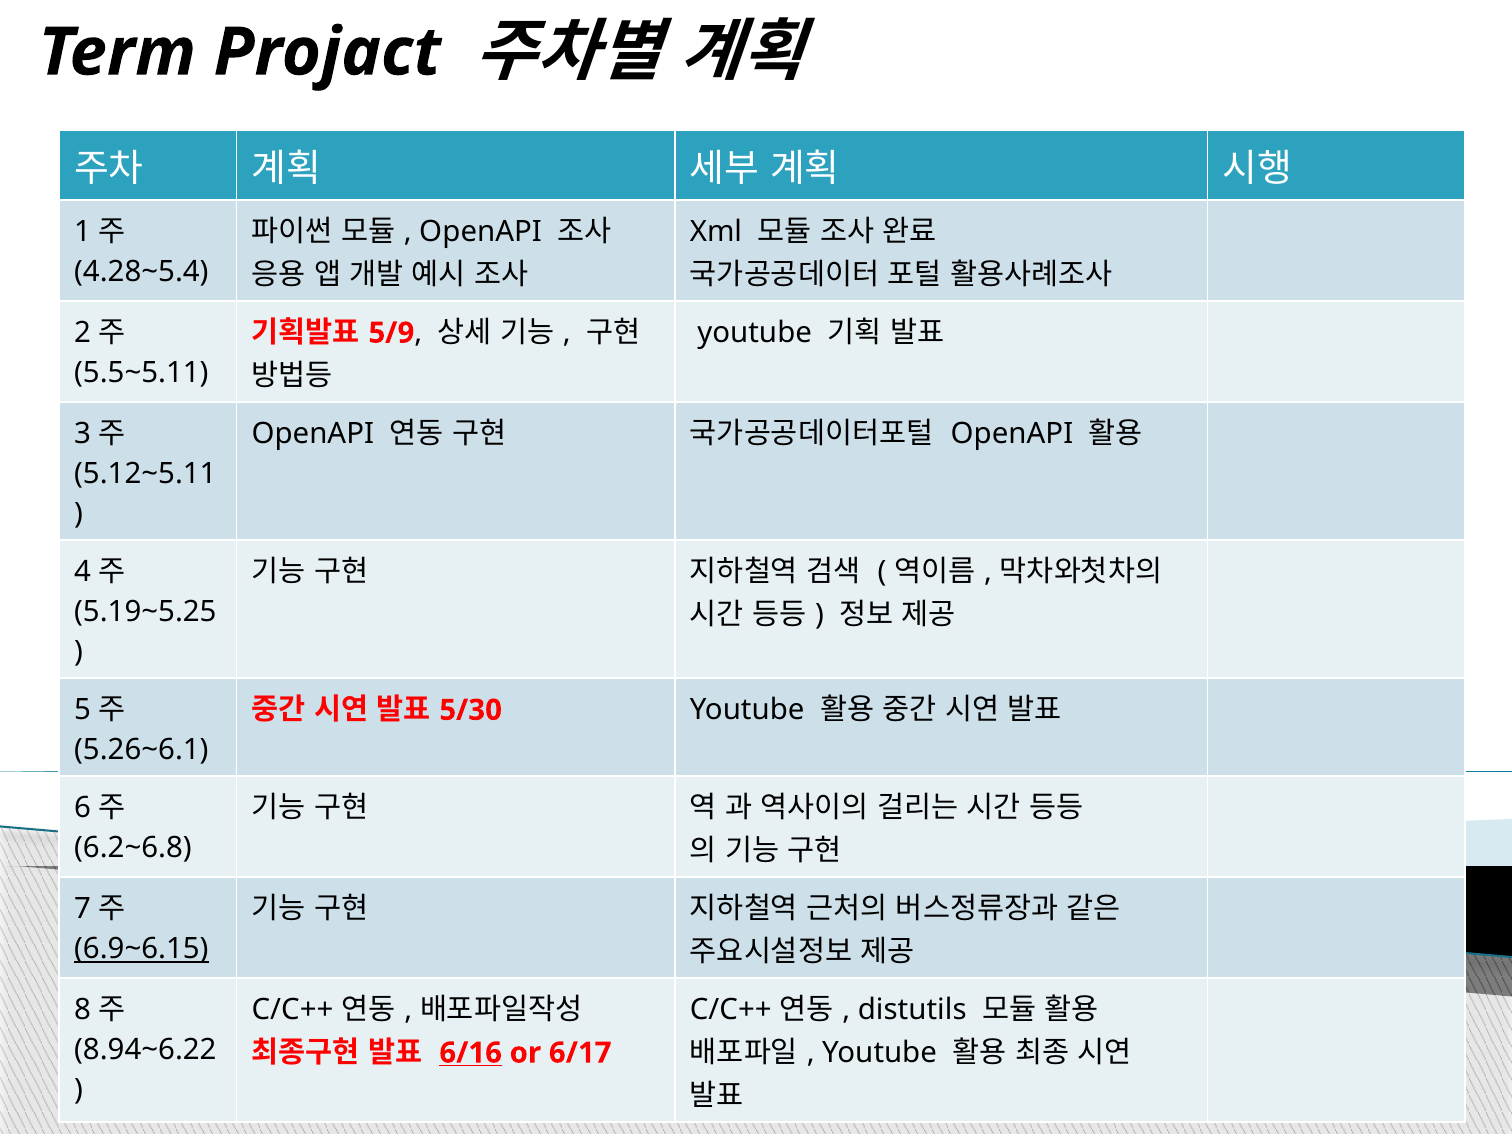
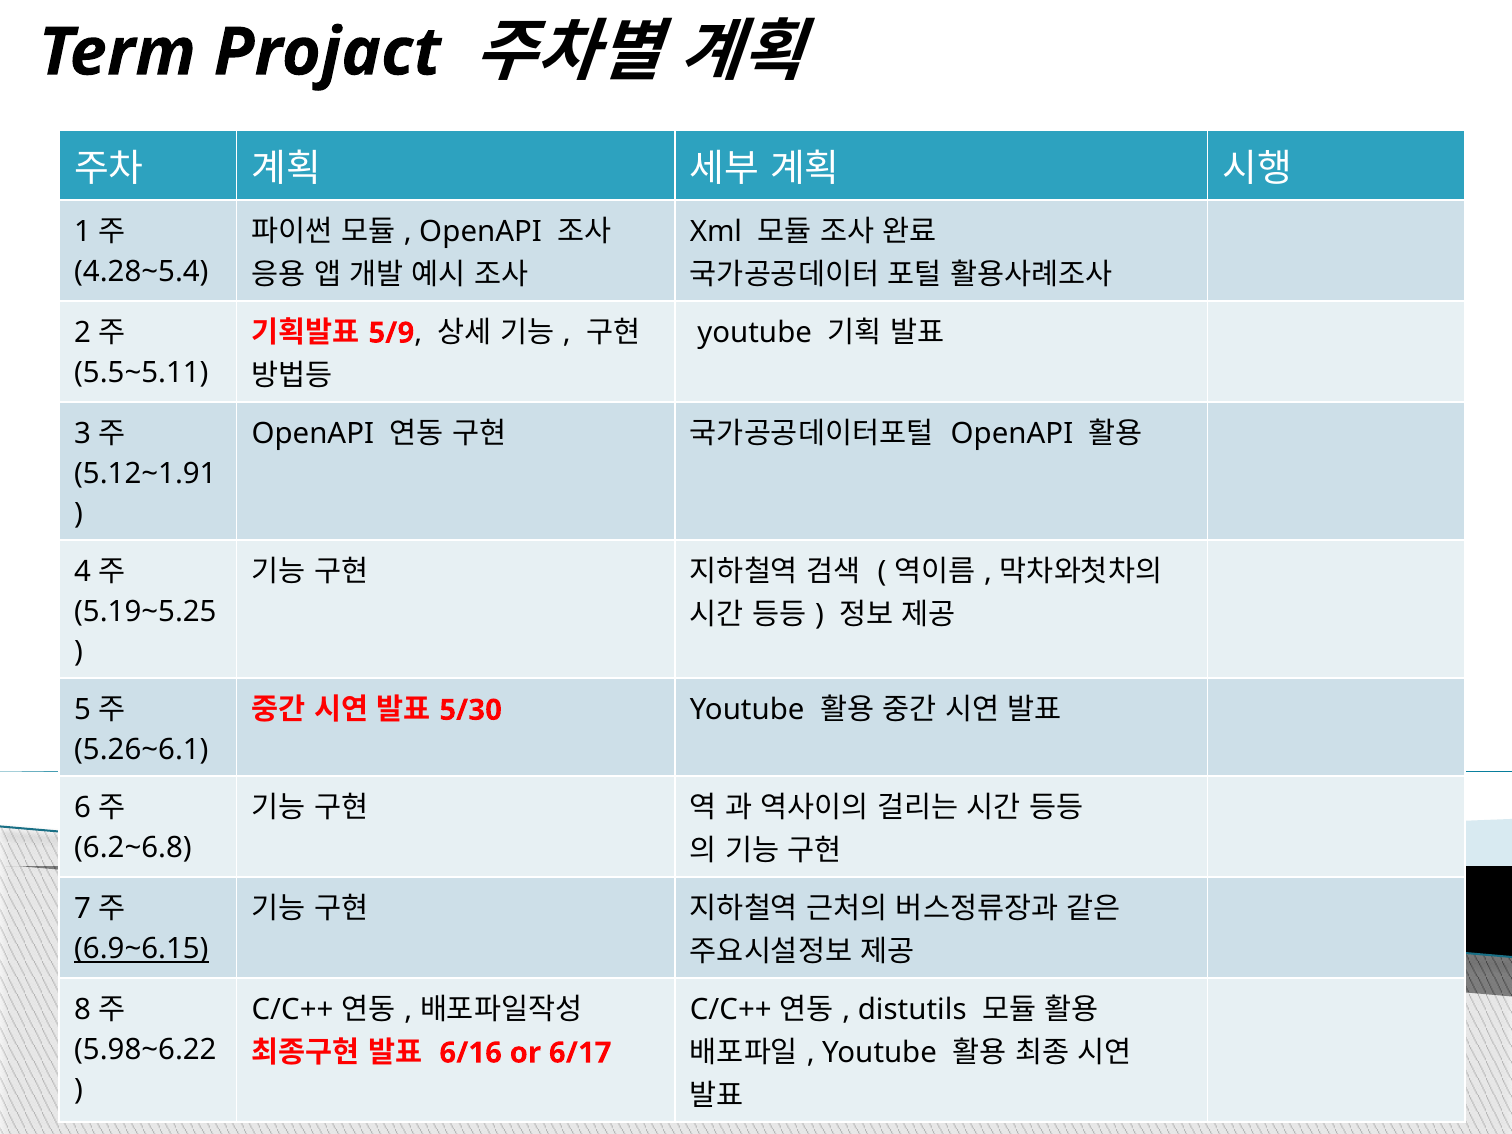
5.12~5.11: 5.12~5.11 -> 5.12~1.91 (145, 474)
6/16 underline: present -> none (471, 1053)
8.94~6.22: 8.94~6.22 -> 5.98~6.22 (145, 1050)
